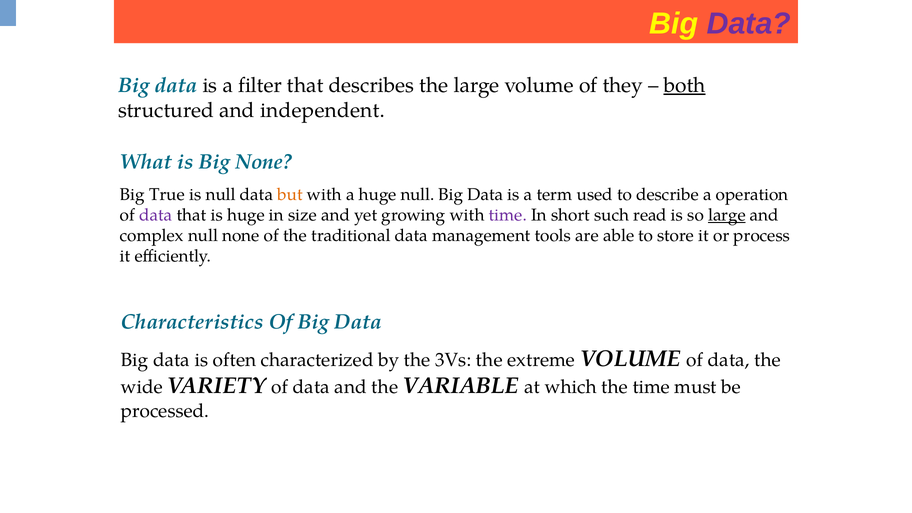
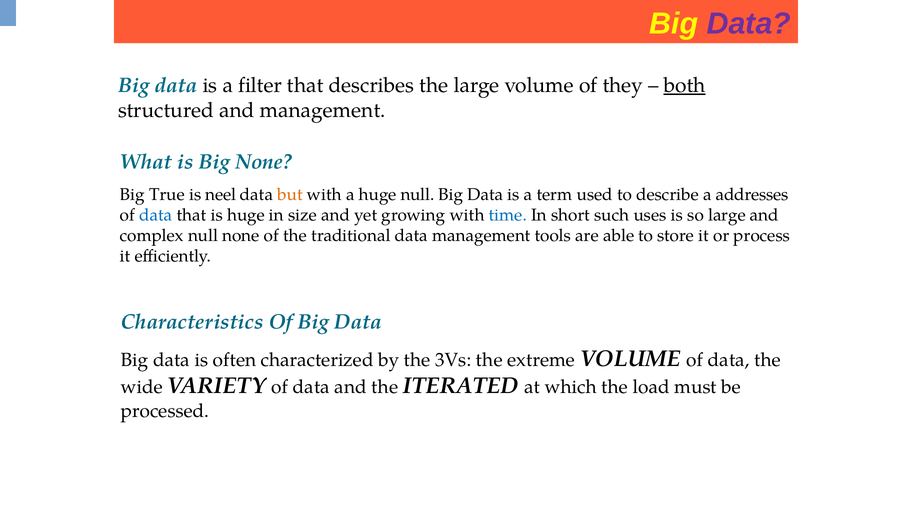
and independent: independent -> management (323, 110)
is null: null -> neel (221, 194)
operation: operation -> addresses (752, 194)
data colour: purple -> blue (156, 215)
time colour: purple -> blue (508, 215)
read: read -> uses (650, 215)
large underline: present -> none (727, 215)
VARIABLE: VARIABLE -> ITERATED (461, 386)
the time: time -> load (651, 387)
